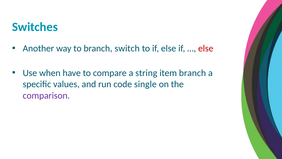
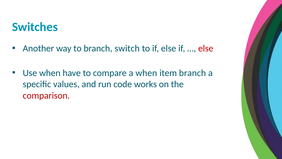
a string: string -> when (146, 73)
single: single -> works (145, 84)
comparison colour: purple -> red (46, 95)
